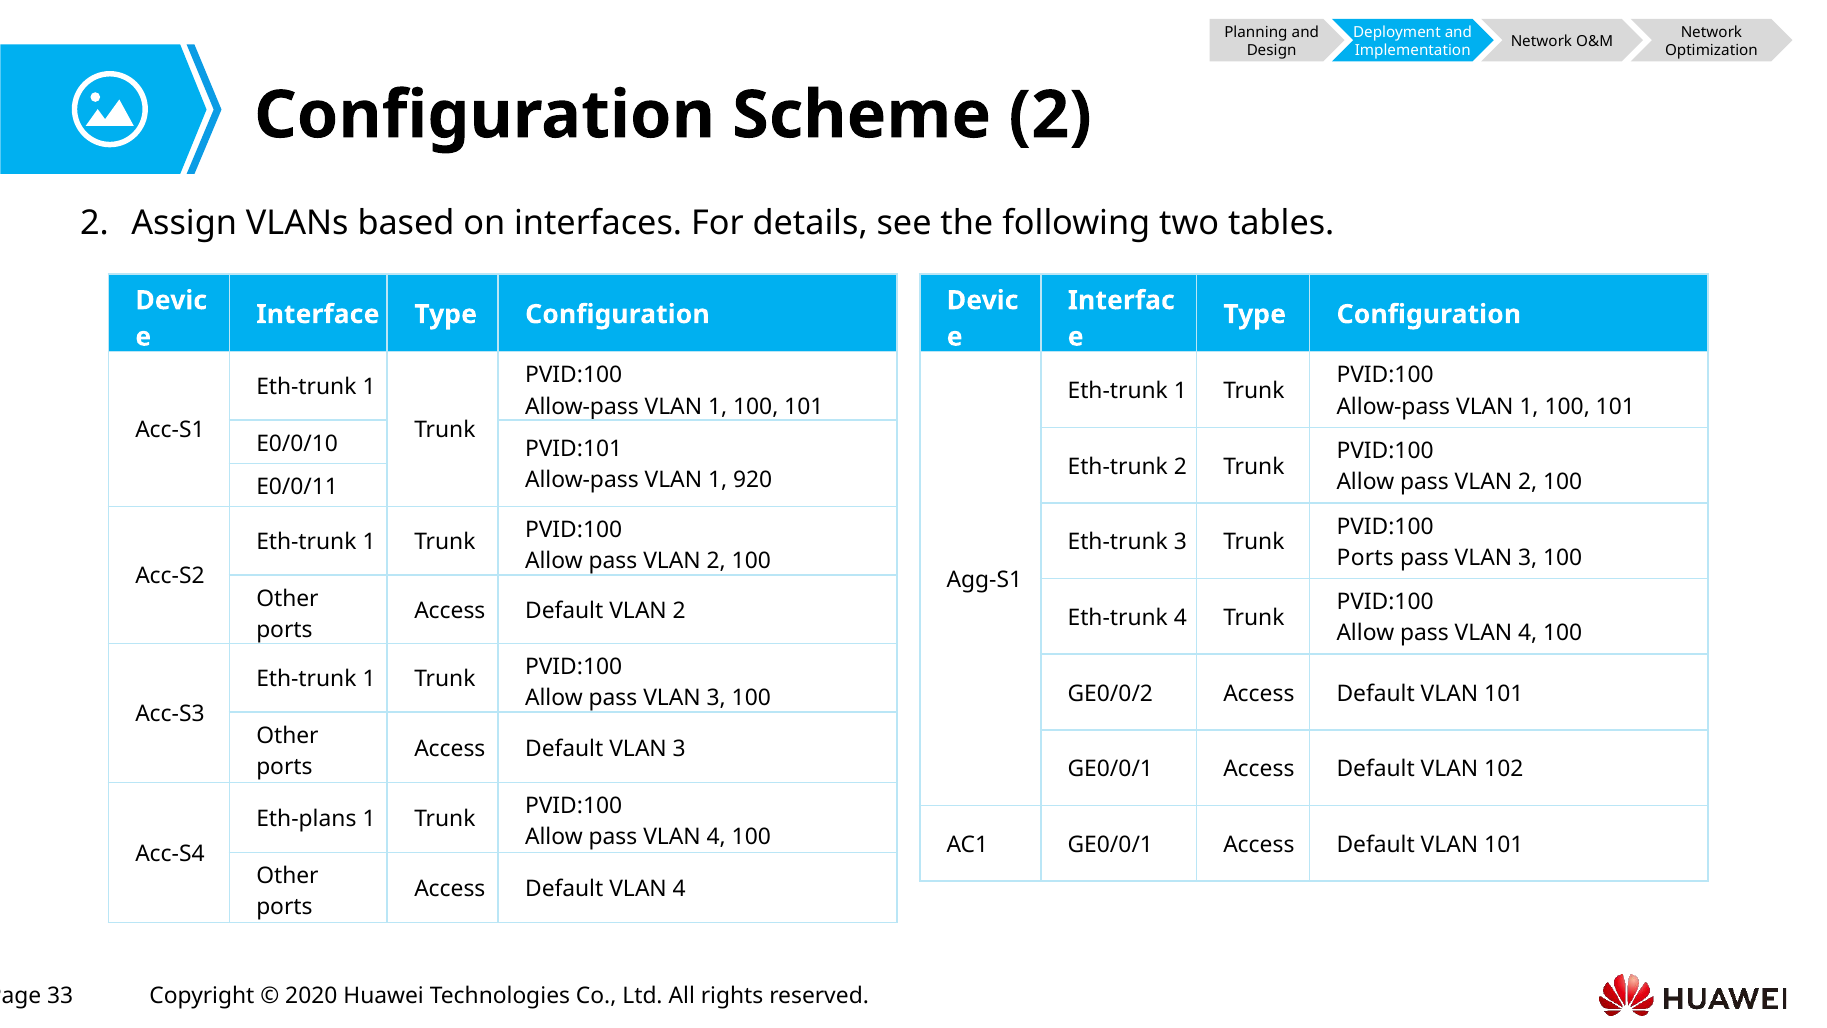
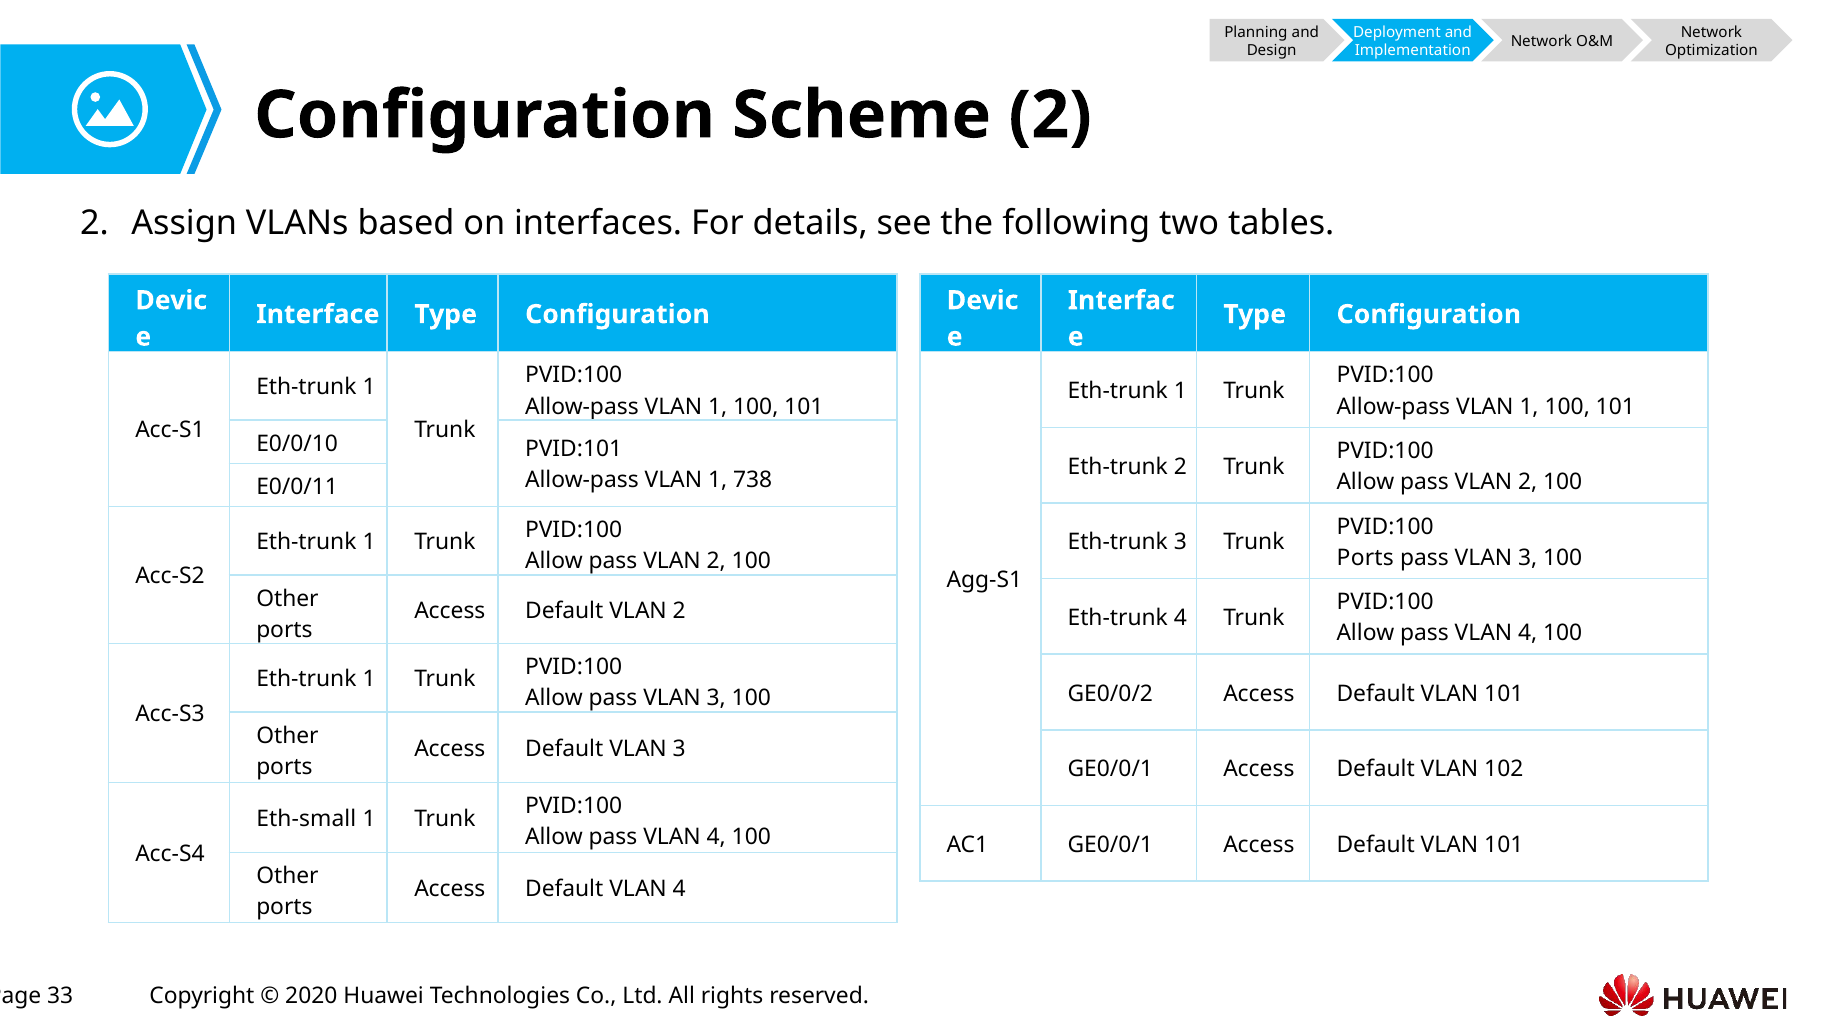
920: 920 -> 738 (753, 480)
Eth-plans: Eth-plans -> Eth-small (306, 819)
